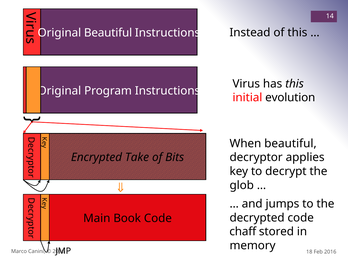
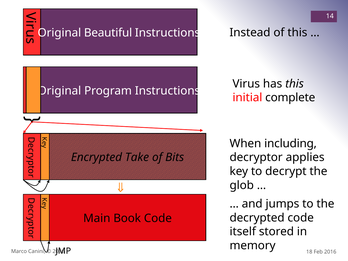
evolution: evolution -> complete (290, 98)
When beautiful: beautiful -> including (291, 143)
chaff: chaff -> itself (243, 232)
